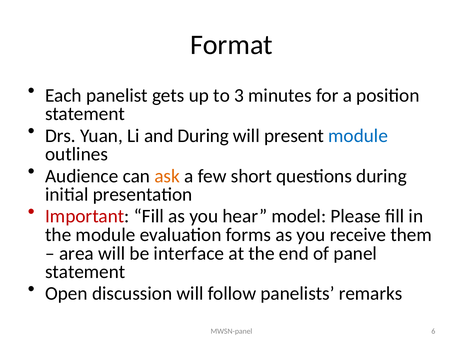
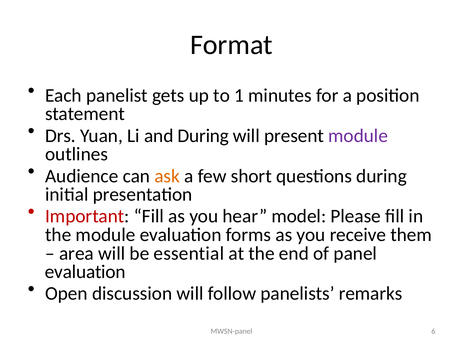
3: 3 -> 1 (239, 95)
module colour: blue -> purple (358, 136)
interface: interface -> essential (189, 253)
statement: statement -> evaluation (85, 272)
